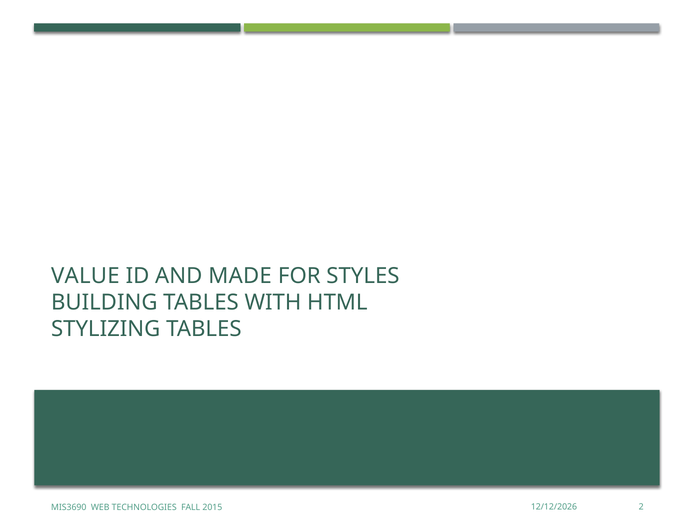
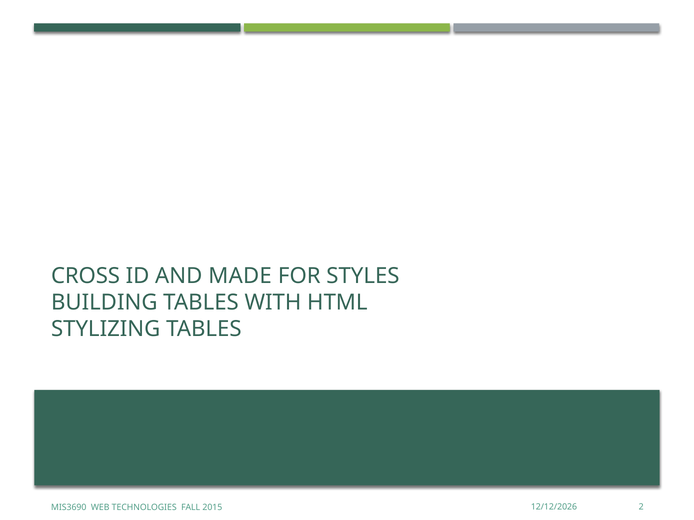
VALUE: VALUE -> CROSS (86, 276)
